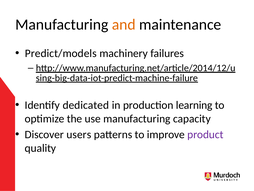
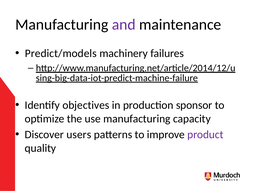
and colour: orange -> purple (124, 25)
dedicated: dedicated -> objectives (86, 105)
learning: learning -> sponsor (194, 105)
